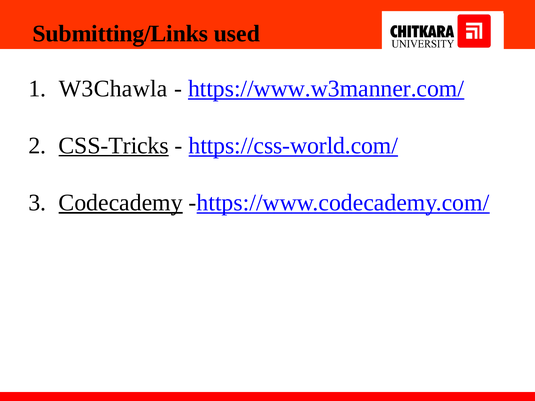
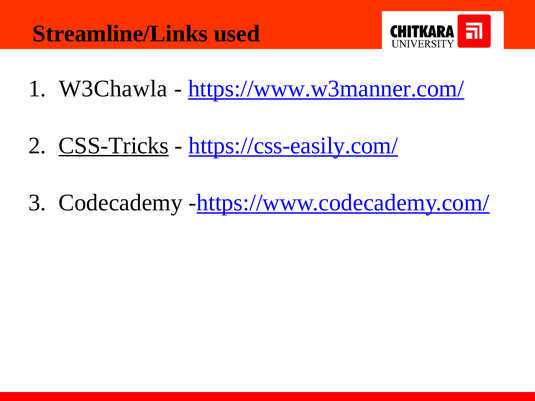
Submitting/Links: Submitting/Links -> Streamline/Links (120, 34)
https://css-world.com/: https://css-world.com/ -> https://css-easily.com/ (293, 146)
Codecademy underline: present -> none (121, 203)
